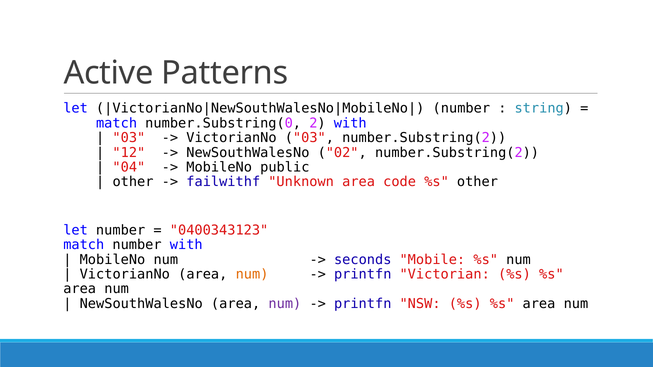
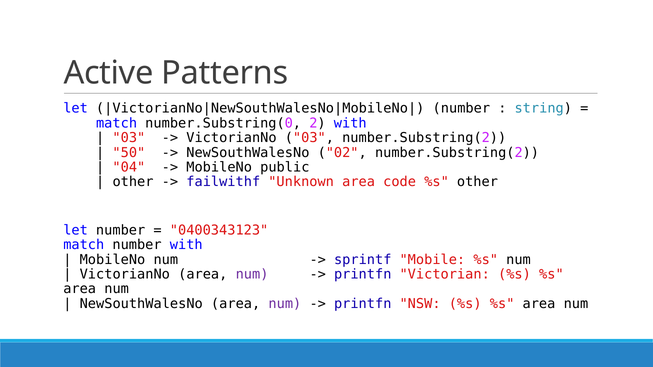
12: 12 -> 50 (129, 153)
seconds: seconds -> sprintf (363, 260)
num colour: orange -> purple (252, 275)
